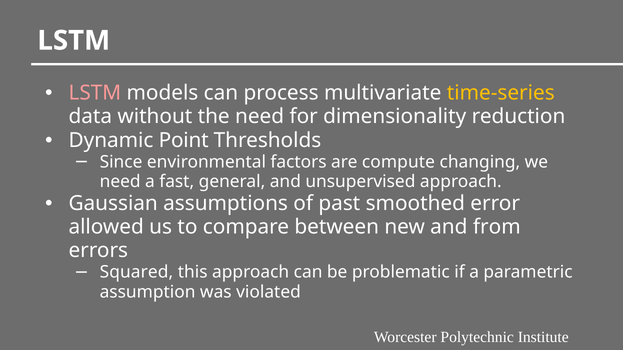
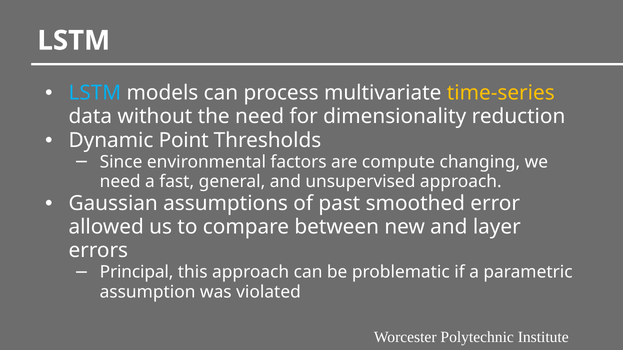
LSTM colour: pink -> light blue (95, 93)
from: from -> layer (497, 227)
Squared: Squared -> Principal (137, 273)
